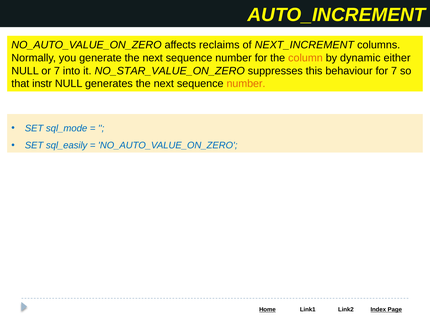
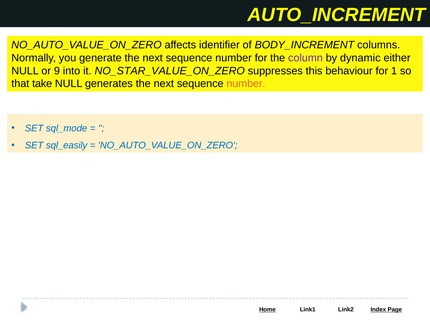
reclaims: reclaims -> identifier (219, 45)
NEXT_INCREMENT: NEXT_INCREMENT -> BODY_INCREMENT (304, 45)
column colour: orange -> purple (305, 58)
or 7: 7 -> 9 (57, 71)
for 7: 7 -> 1 (394, 71)
instr: instr -> take (42, 84)
